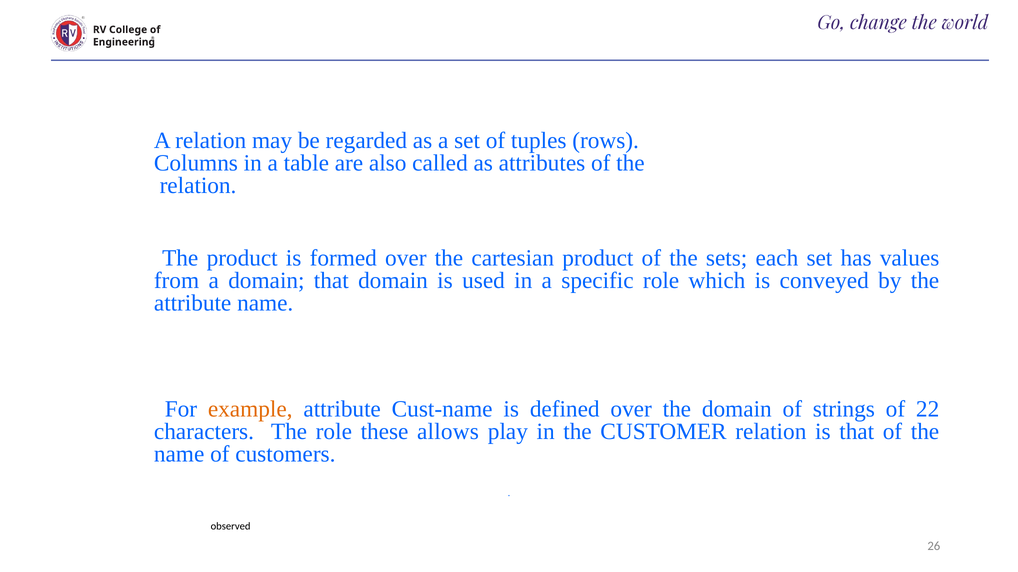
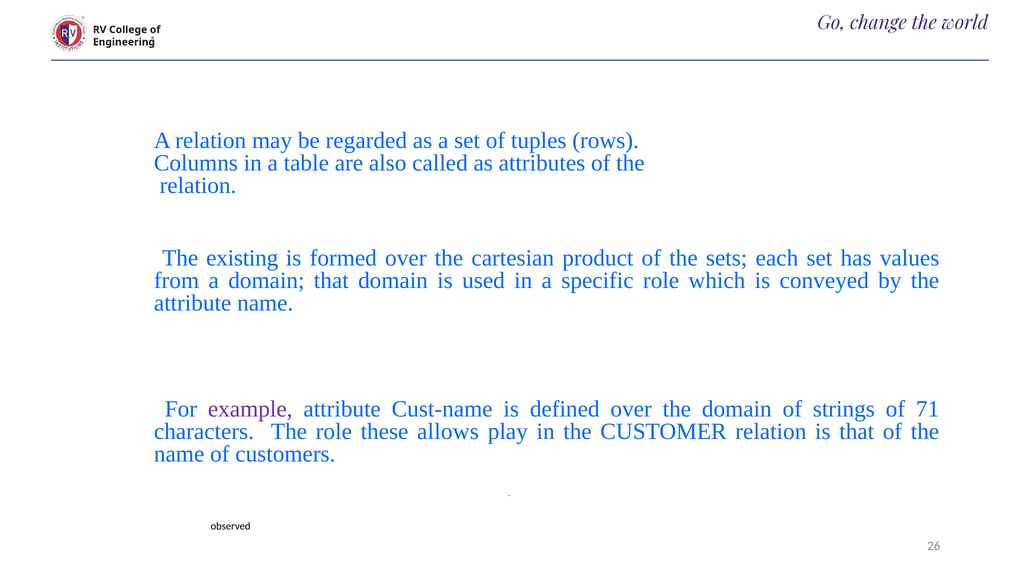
The product: product -> existing (242, 258)
example colour: orange -> purple (250, 410)
22: 22 -> 71 (928, 410)
